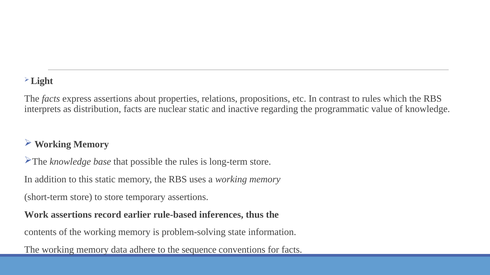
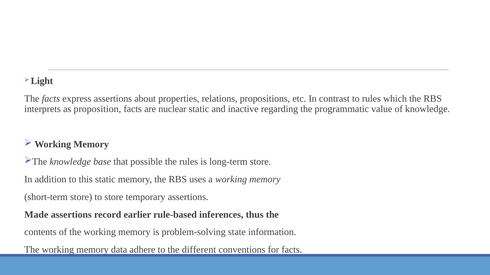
distribution: distribution -> proposition (97, 109)
Work: Work -> Made (36, 215)
sequence: sequence -> different (199, 250)
